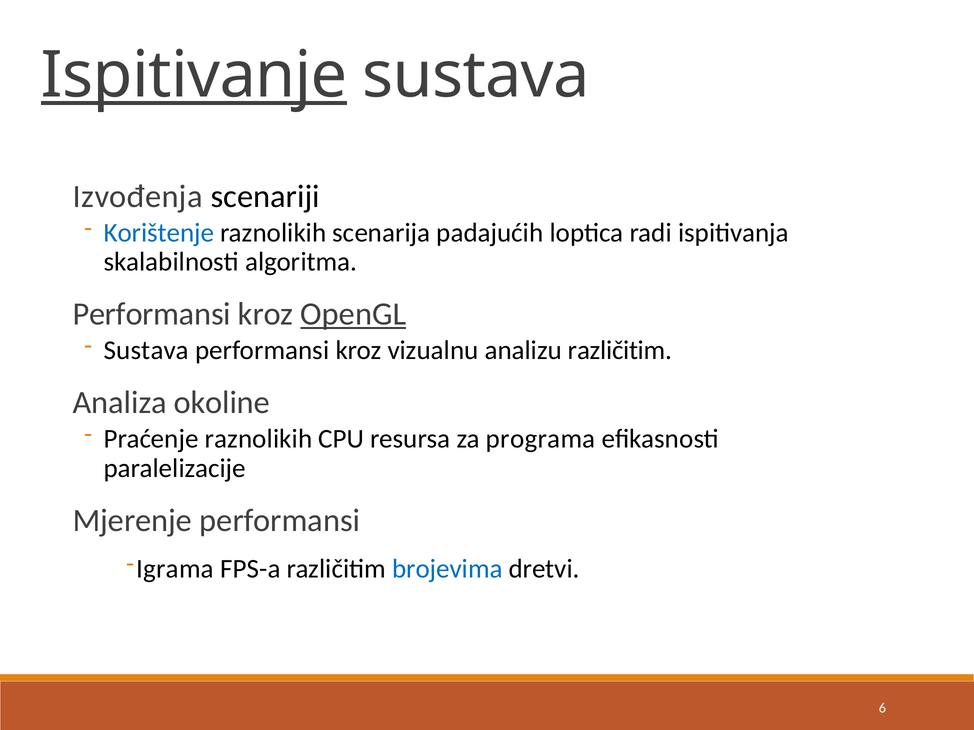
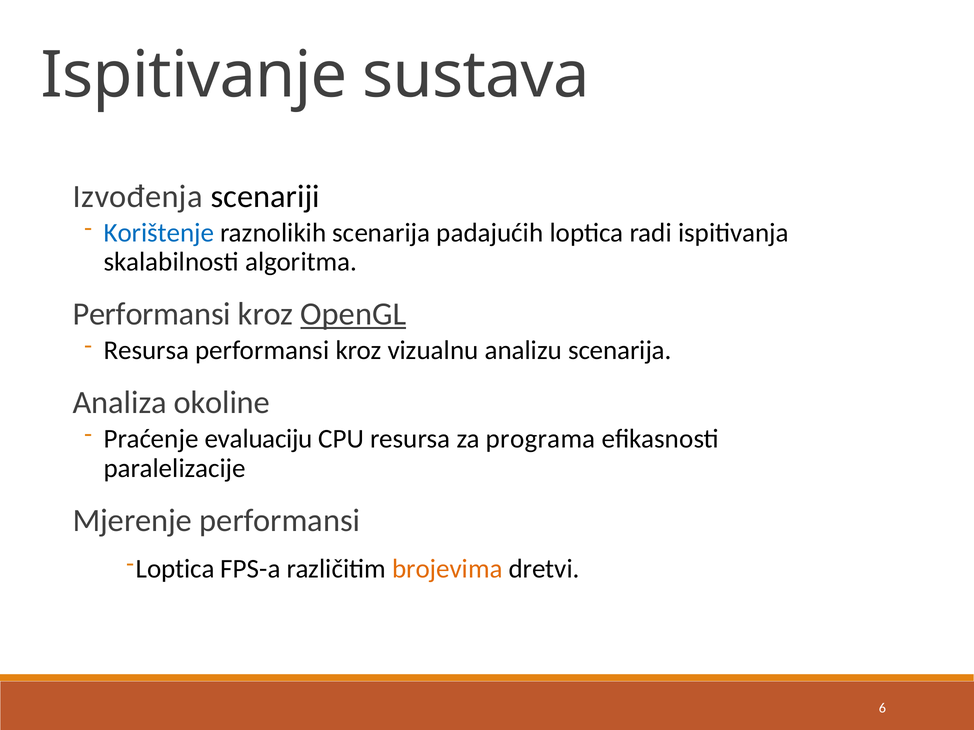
Ispitivanje underline: present -> none (194, 75)
Sustava: Sustava -> Resursa (146, 351)
analizu različitim: različitim -> scenarija (620, 351)
Praćenje raznolikih: raznolikih -> evaluaciju (259, 439)
Igrama: Igrama -> Loptica (175, 569)
brojevima colour: blue -> orange (447, 569)
